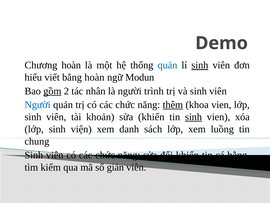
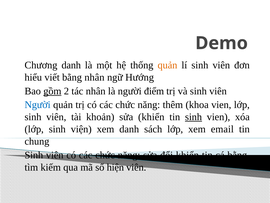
Chương hoàn: hoàn -> danh (71, 65)
quản colour: blue -> orange (167, 65)
sinh underline: present -> none (200, 65)
bằng hoàn: hoàn -> nhân (94, 77)
Modun: Modun -> Hướng (140, 77)
trình: trình -> điểm (154, 91)
thêm underline: present -> none (173, 105)
luồng: luồng -> email (222, 129)
giản: giản -> hiện (115, 167)
